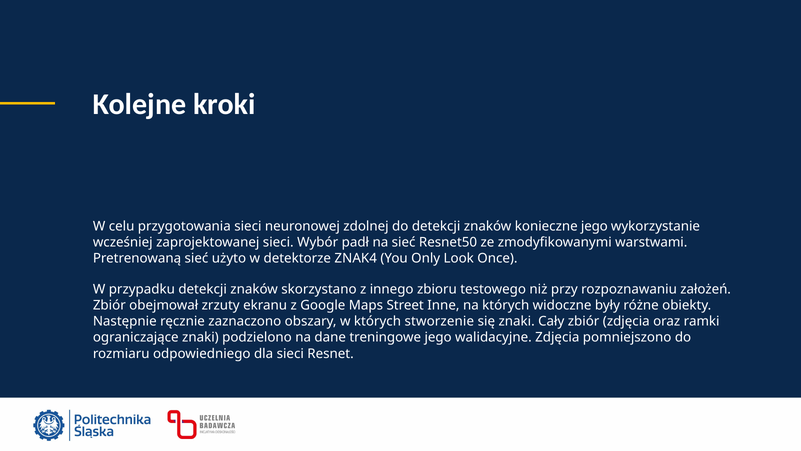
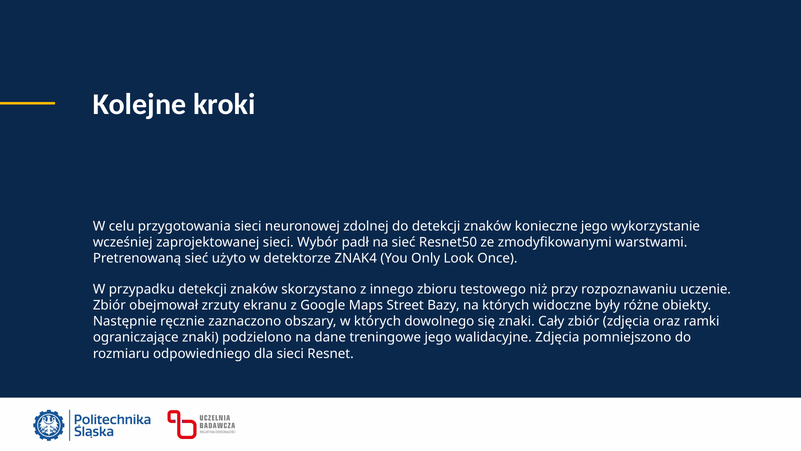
założeń: założeń -> uczenie (706, 289)
Inne: Inne -> Bazy (443, 305)
stworzenie: stworzenie -> dowolnego (439, 321)
